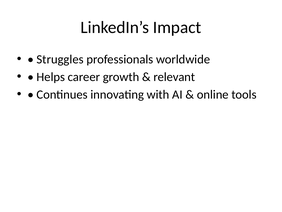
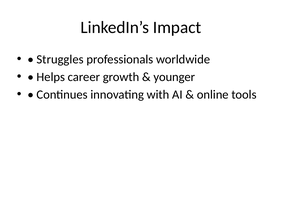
relevant: relevant -> younger (174, 77)
